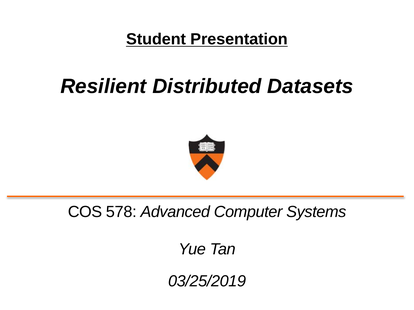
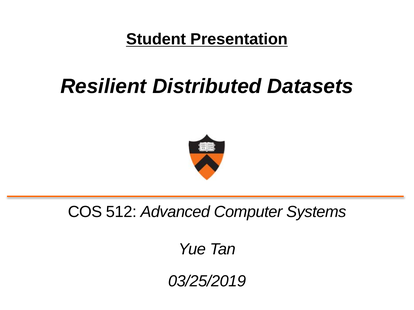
578: 578 -> 512 (121, 212)
